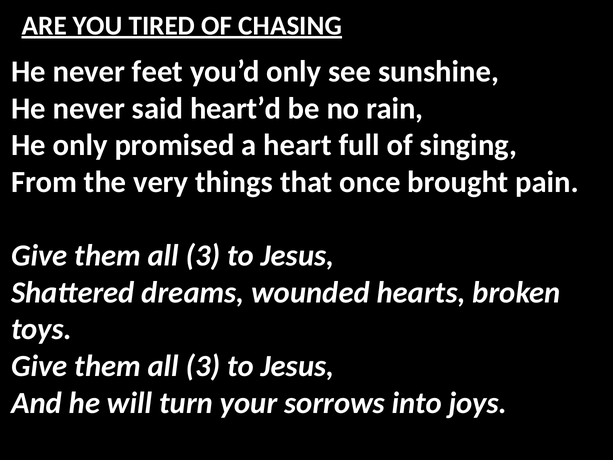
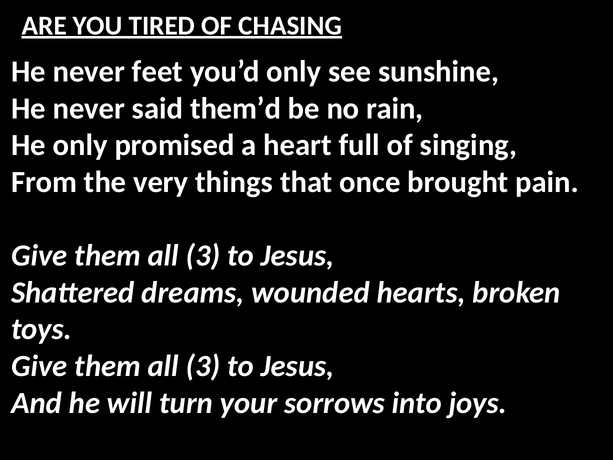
heart’d: heart’d -> them’d (236, 108)
